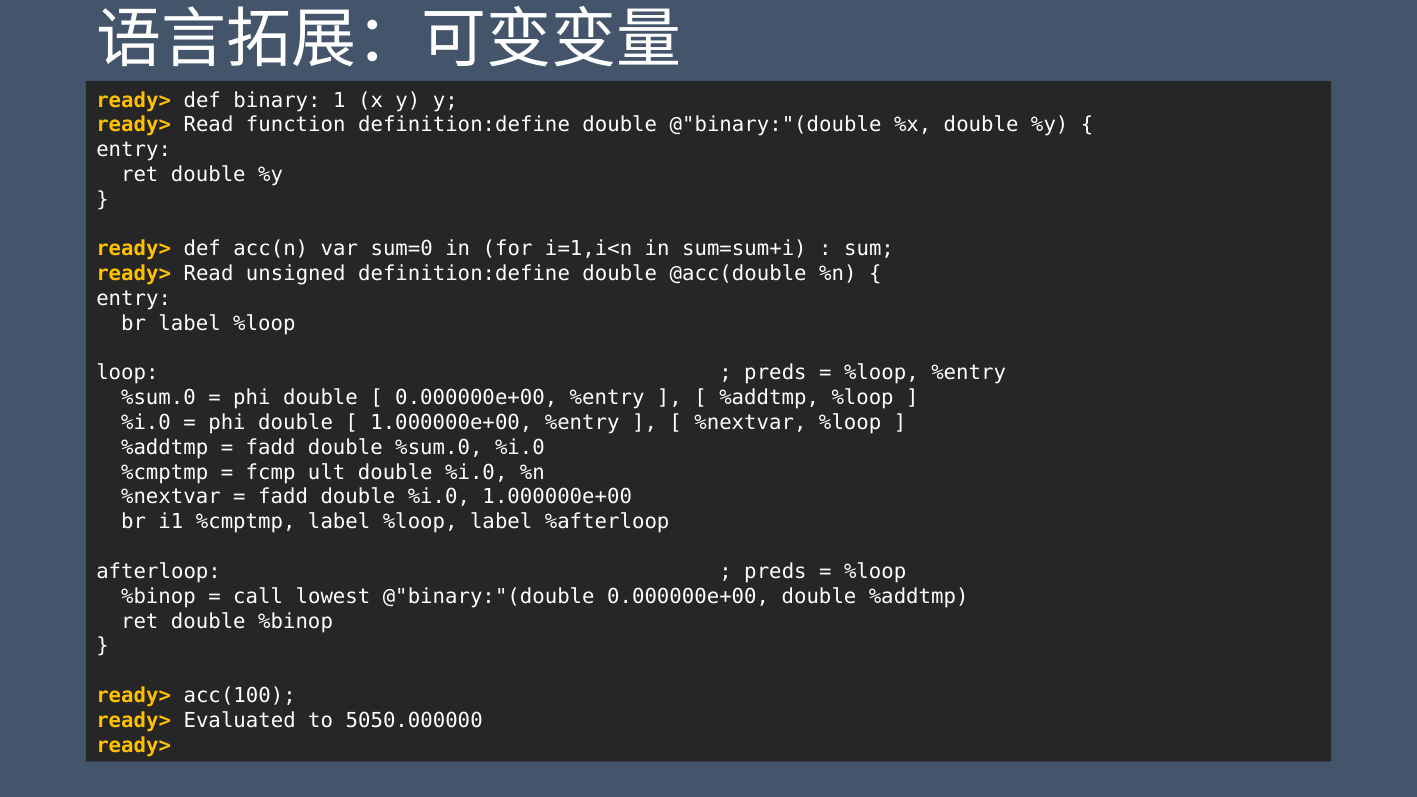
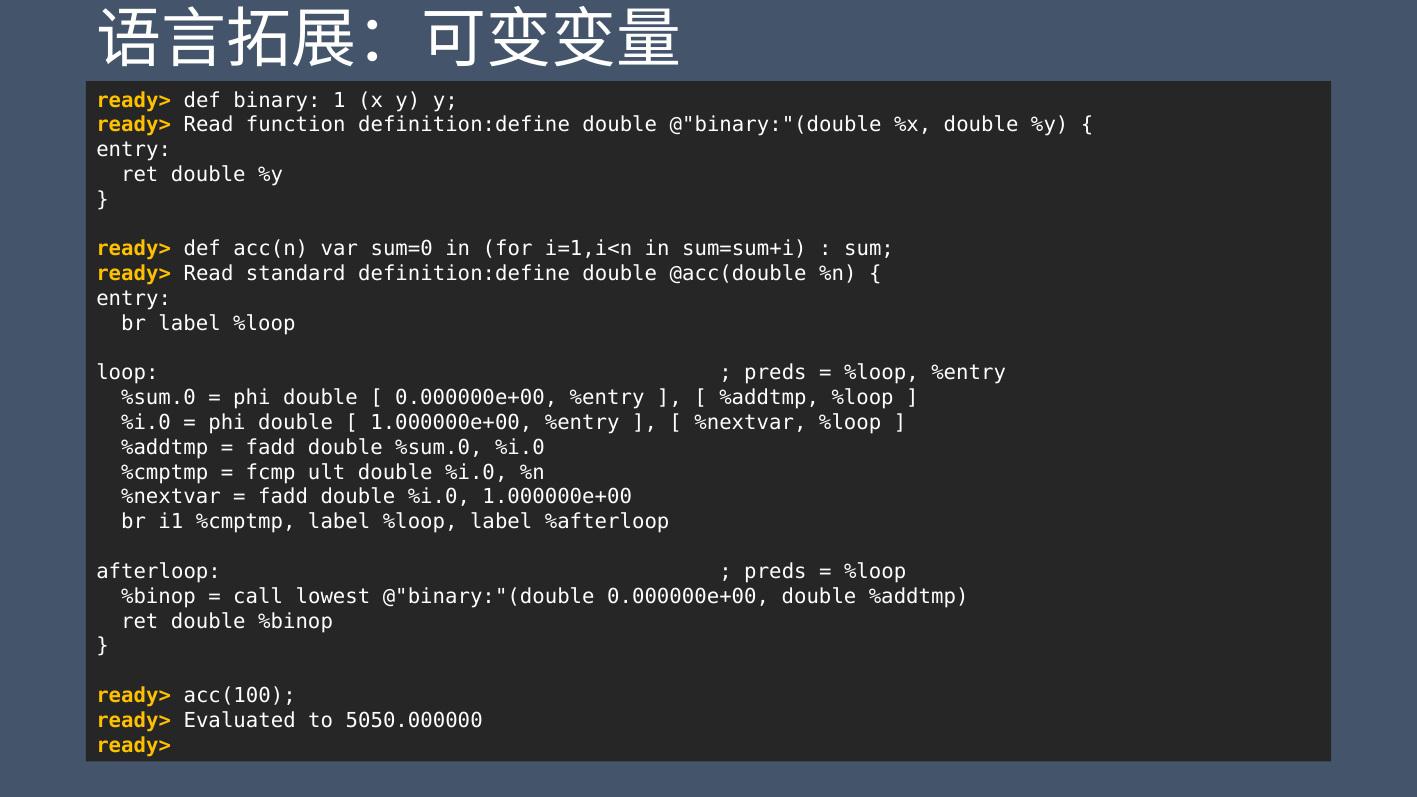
unsigned: unsigned -> standard (296, 274)
